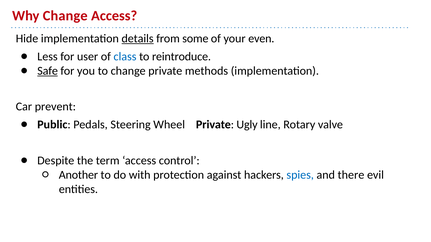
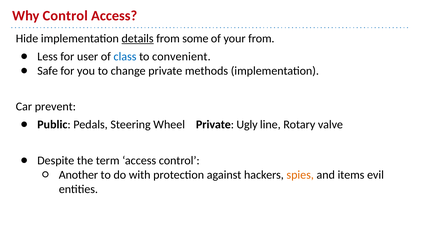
Why Change: Change -> Control (65, 16)
your even: even -> from (261, 39)
reintroduce: reintroduce -> convenient (181, 57)
Safe underline: present -> none (48, 71)
spies colour: blue -> orange (300, 175)
there: there -> items (351, 175)
